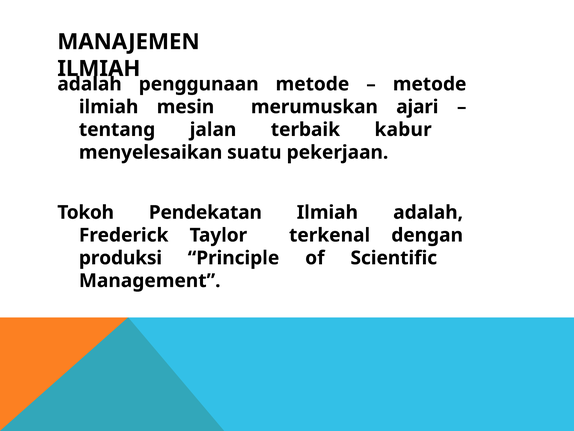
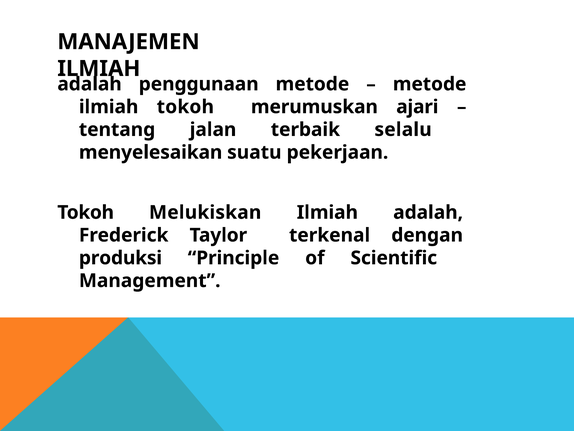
ilmiah mesin: mesin -> tokoh (185, 107)
kabur: kabur -> selalu (403, 129)
Pendekatan: Pendekatan -> Melukiskan (205, 212)
